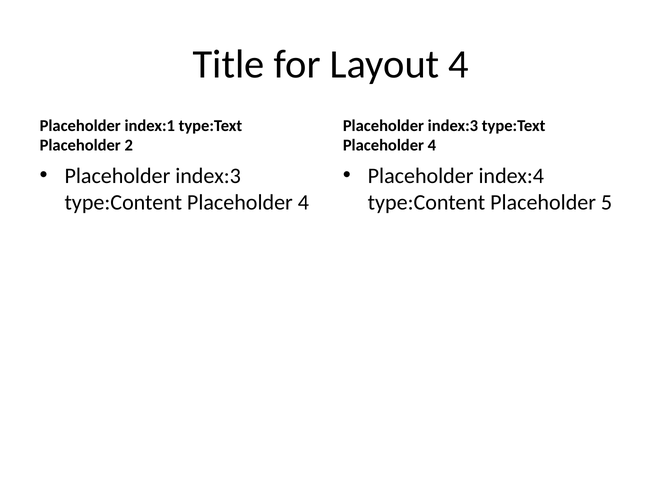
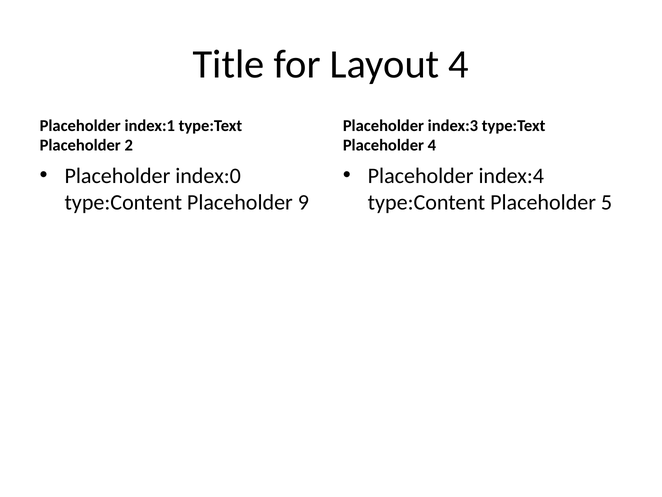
index:3: index:3 -> index:0 (208, 176)
type:Content Placeholder 4: 4 -> 9 (303, 202)
